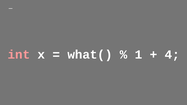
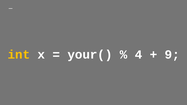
int colour: pink -> yellow (19, 55)
what(: what( -> your( (90, 55)
1: 1 -> 4 (139, 55)
4: 4 -> 9 (172, 55)
